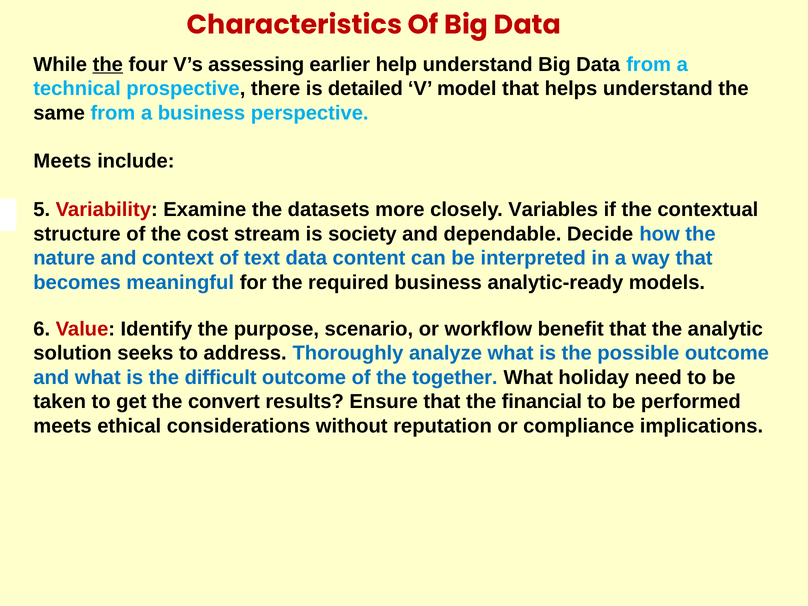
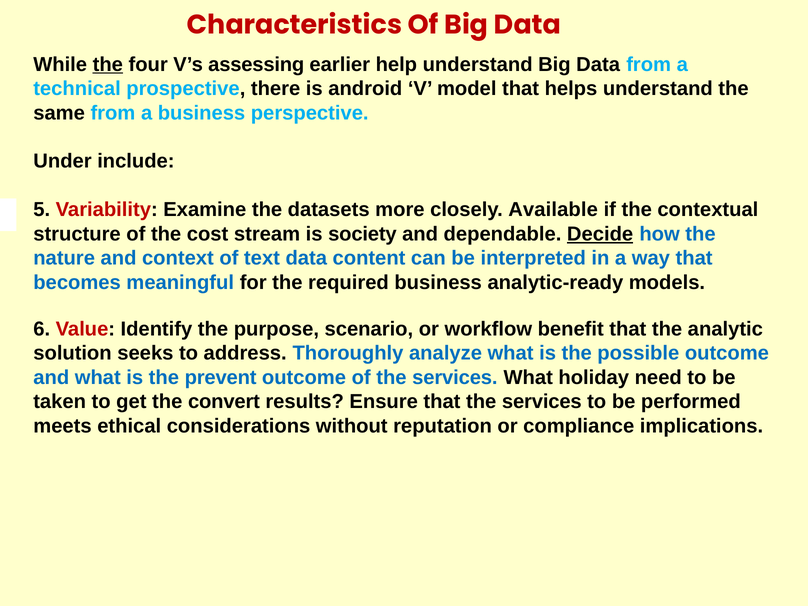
detailed: detailed -> android (365, 89)
Meets: Meets -> Under (63, 161)
Variables: Variables -> Available (553, 210)
Decide underline: none -> present (600, 234)
difficult: difficult -> prevent (221, 377)
of the together: together -> services (455, 377)
that the financial: financial -> services (542, 402)
